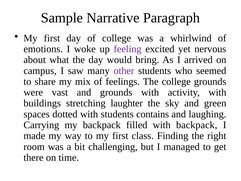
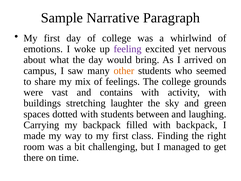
other colour: purple -> orange (124, 71)
and grounds: grounds -> contains (116, 92)
contains: contains -> between (153, 114)
